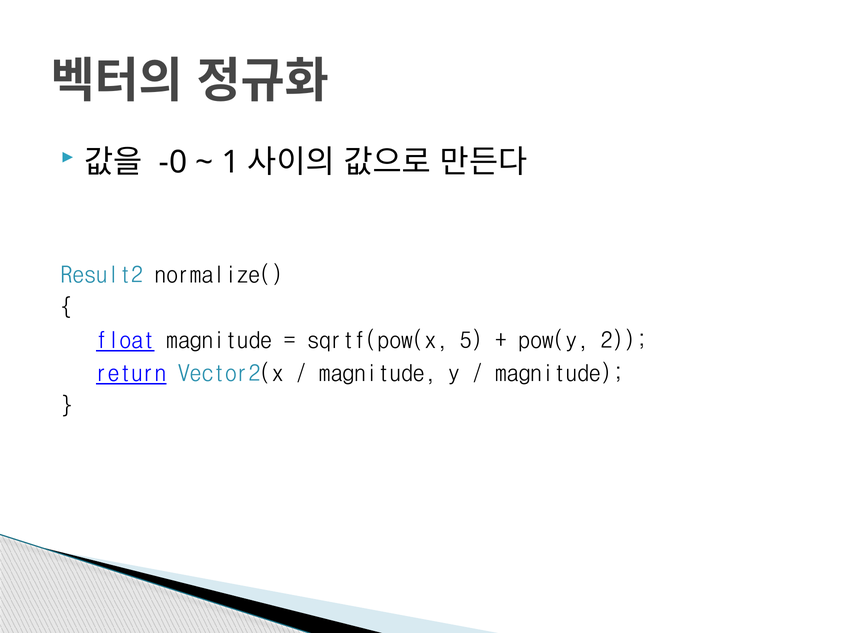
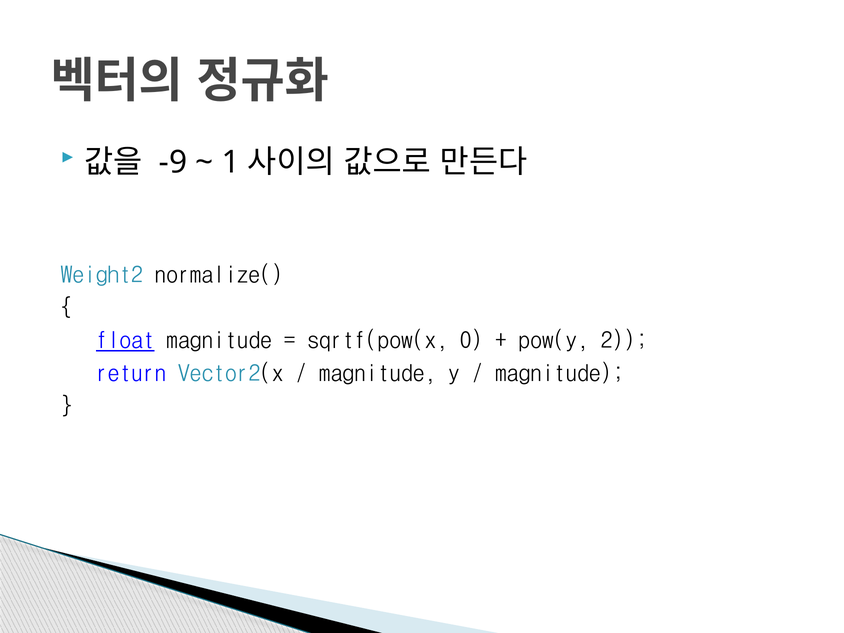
-0: -0 -> -9 (173, 162)
Result2: Result2 -> Weight2 (102, 275)
5: 5 -> 0 (472, 341)
return underline: present -> none (131, 373)
